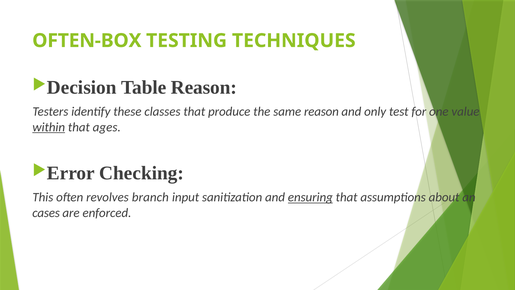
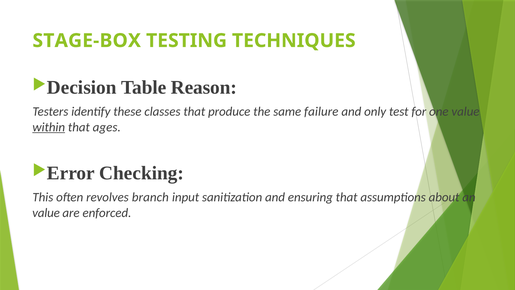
OFTEN-BOX: OFTEN-BOX -> STAGE-BOX (87, 41)
same reason: reason -> failure (321, 112)
ensuring underline: present -> none (310, 197)
cases: cases -> value (46, 213)
